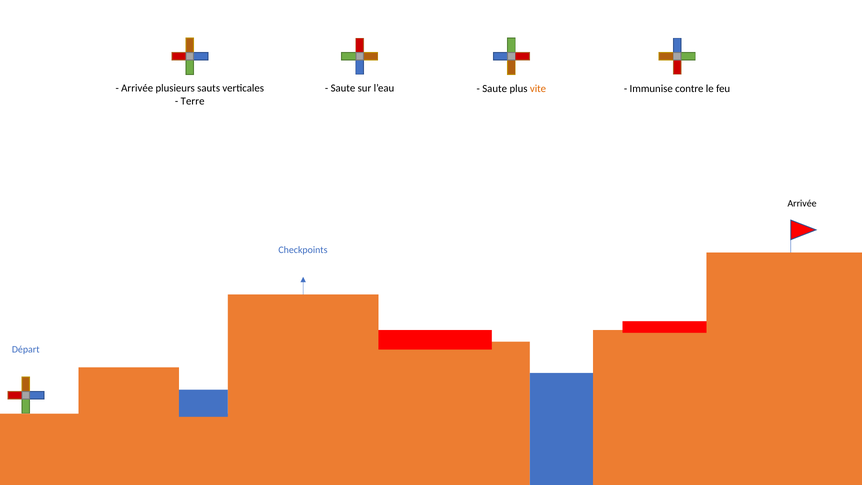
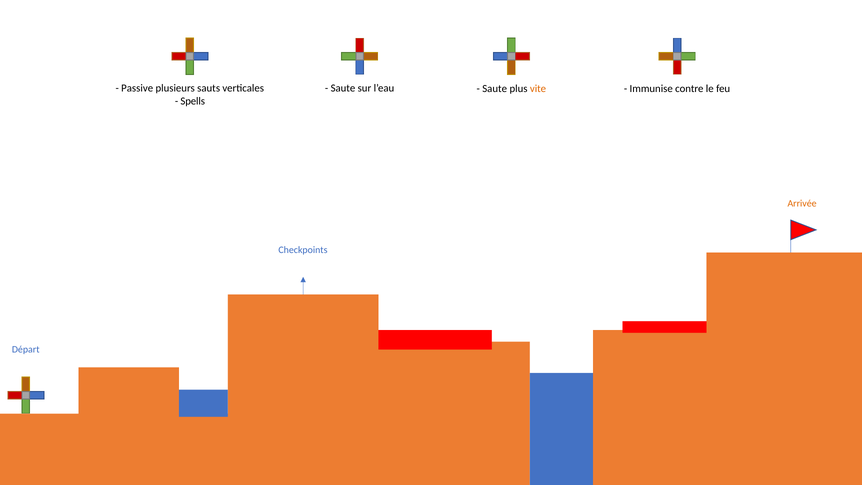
Arrivée: Arrivée -> Passive (137, 88)
Terre: Terre -> Spells (193, 101)
Arrivée colour: black -> orange (802, 203)
